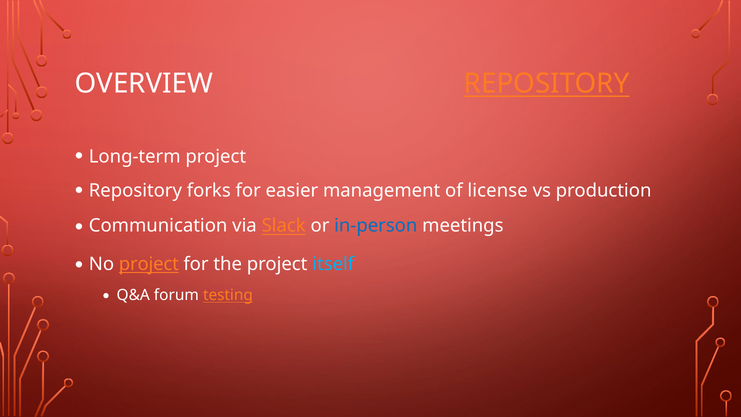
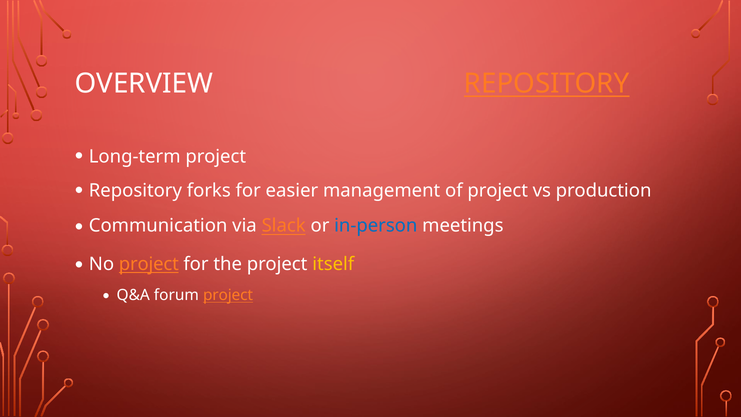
of license: license -> project (498, 191)
itself colour: light blue -> yellow (333, 264)
forum testing: testing -> project (228, 295)
